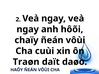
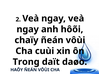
Traøn: Traøn -> Trong (26, 62)
